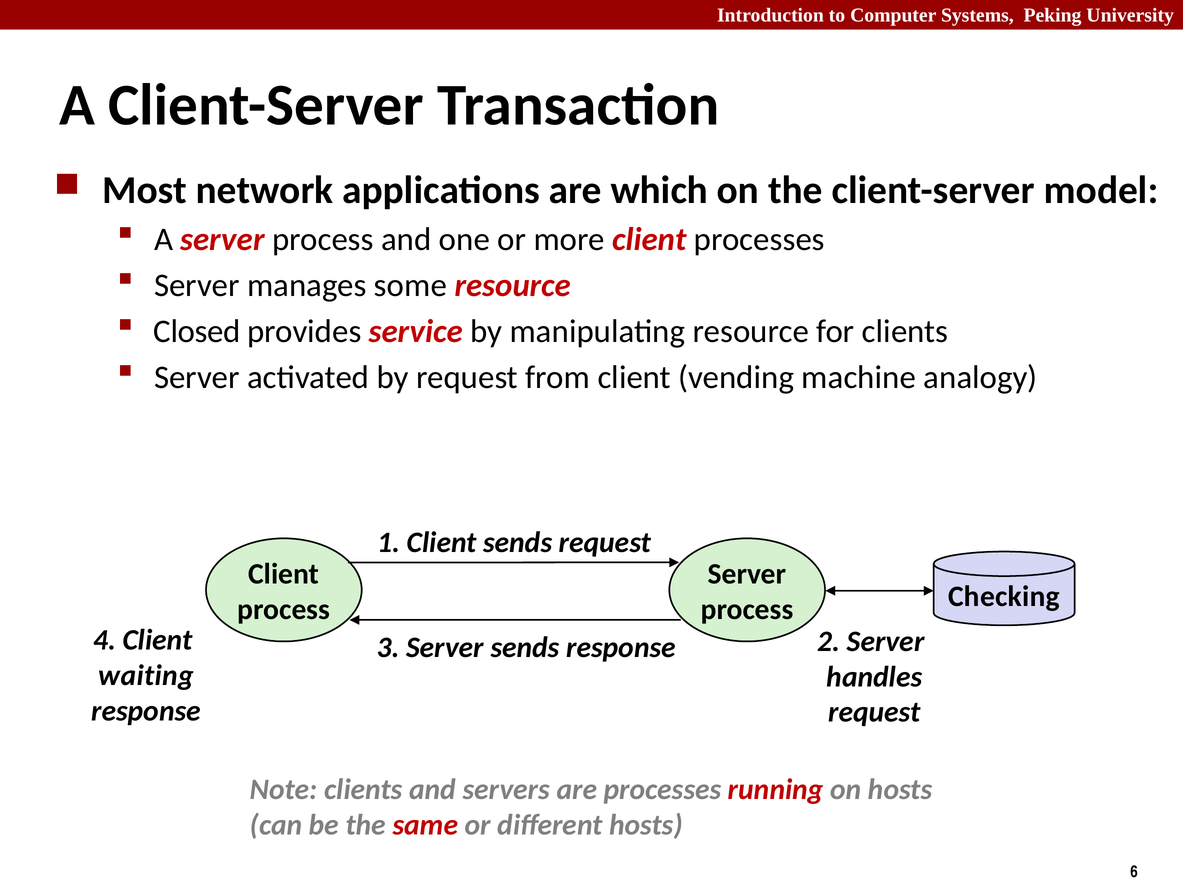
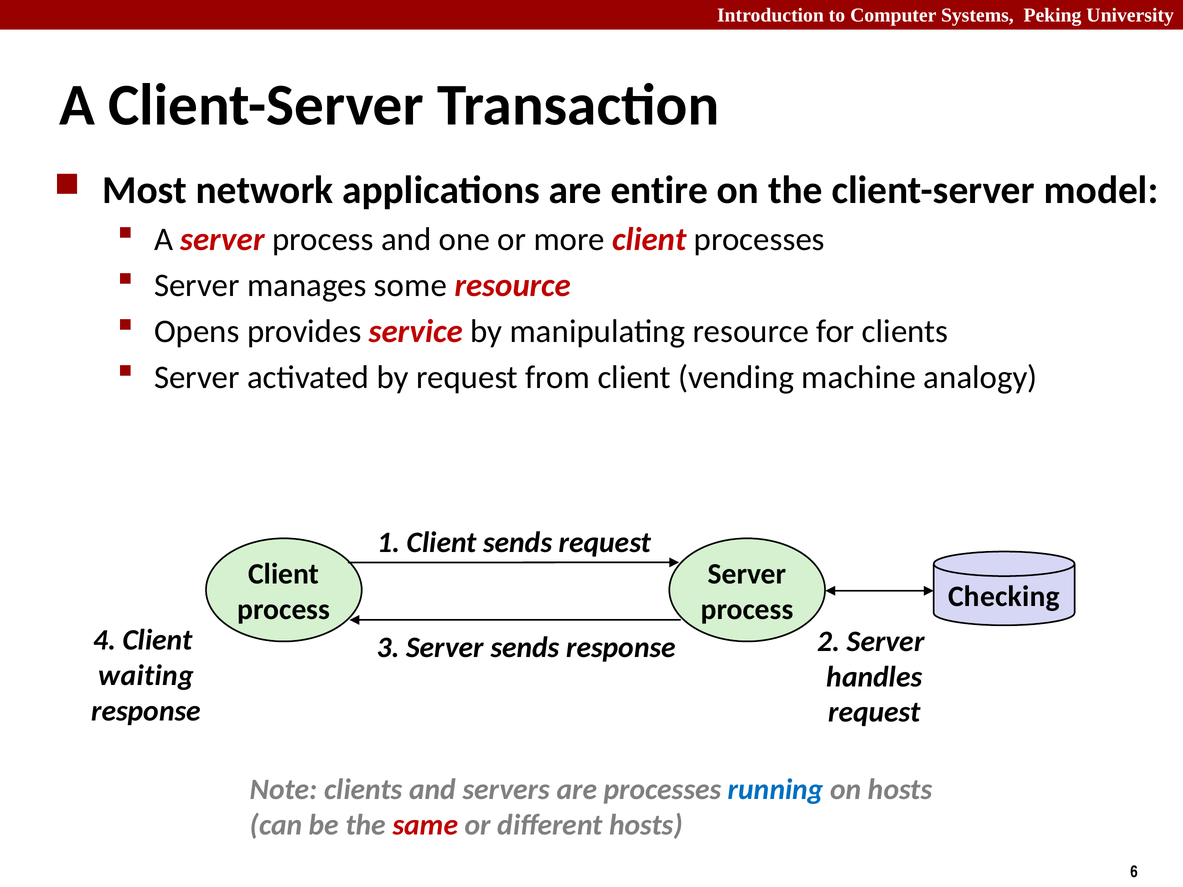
which: which -> entire (659, 190)
Closed: Closed -> Opens (197, 332)
running colour: red -> blue (776, 790)
